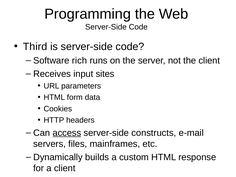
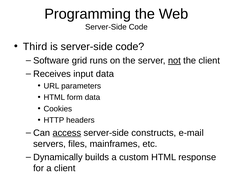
rich: rich -> grid (80, 61)
not underline: none -> present (174, 61)
input sites: sites -> data (105, 74)
